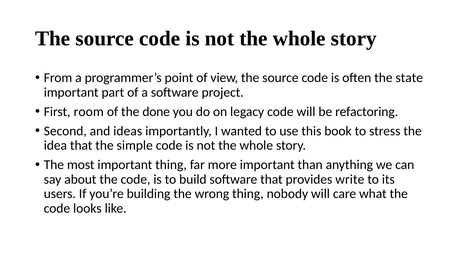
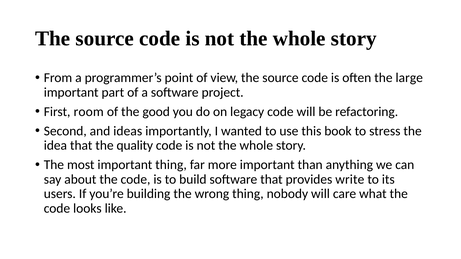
state: state -> large (409, 78)
done: done -> good (156, 112)
simple: simple -> quality (135, 146)
